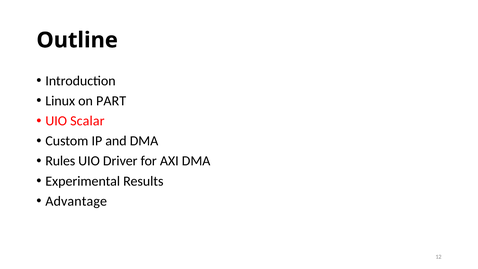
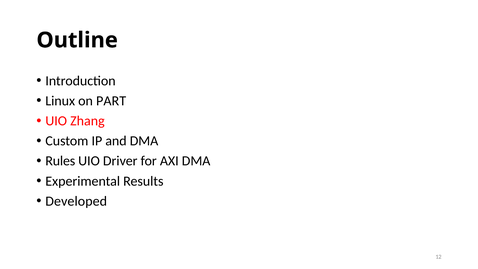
Scalar: Scalar -> Zhang (87, 121)
Advantage: Advantage -> Developed (76, 201)
